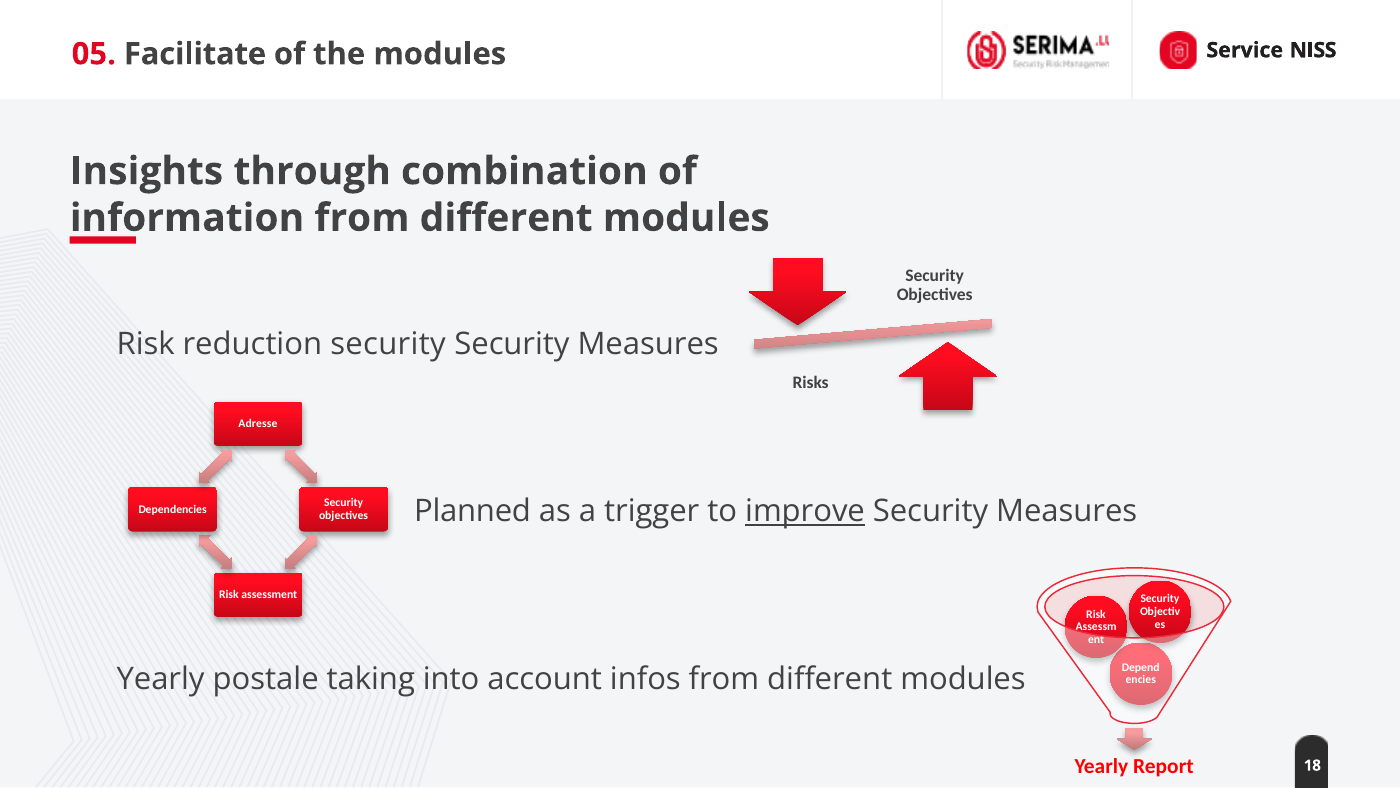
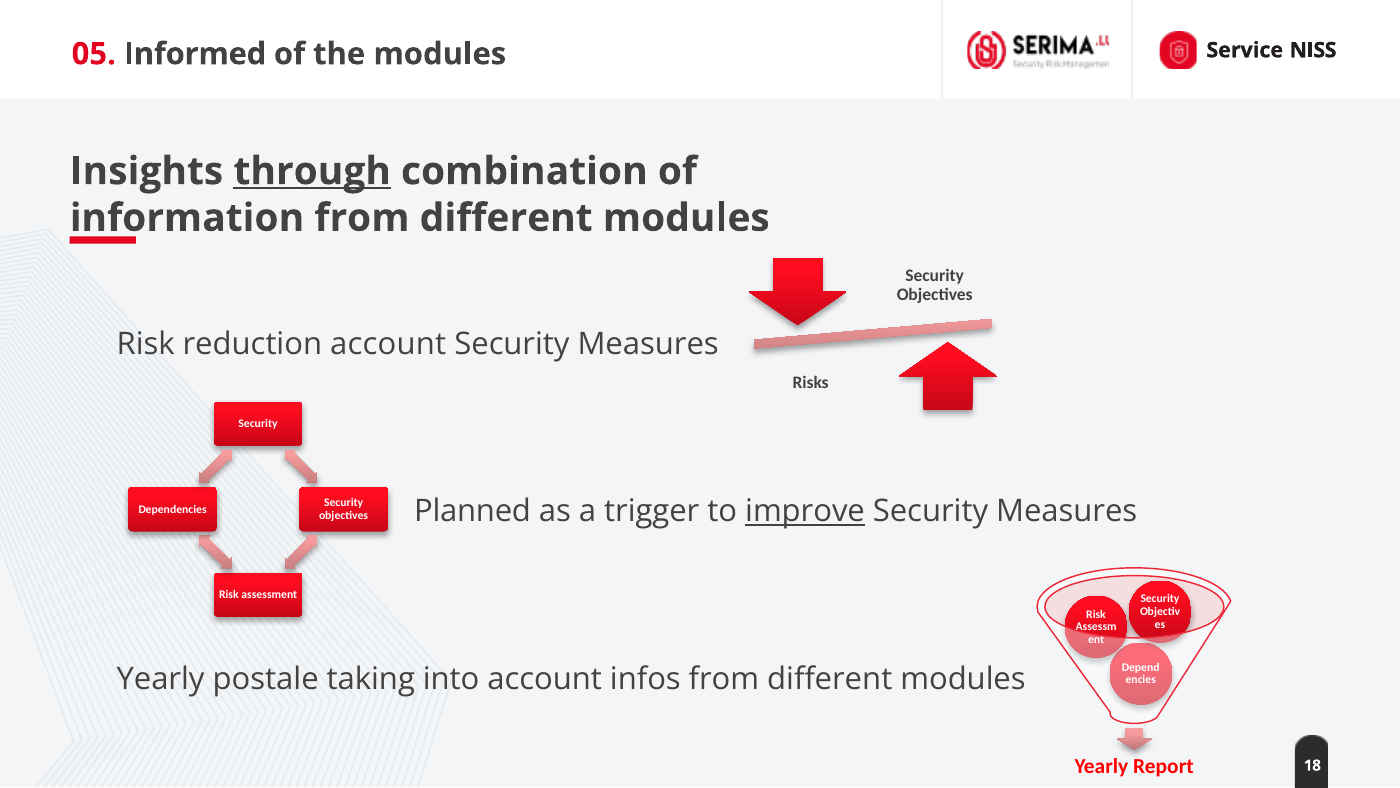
Facilitate: Facilitate -> Informed (195, 54)
through underline: none -> present (312, 171)
reduction security: security -> account (388, 344)
Adresse: Adresse -> Security (258, 424)
